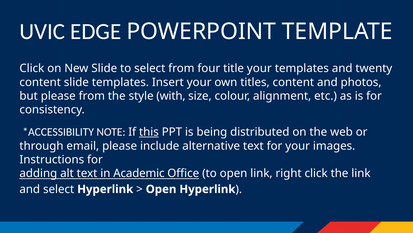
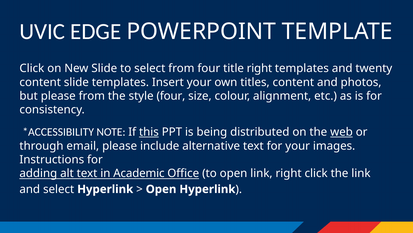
title your: your -> right (259, 68)
style with: with -> four (171, 96)
web underline: none -> present (342, 132)
